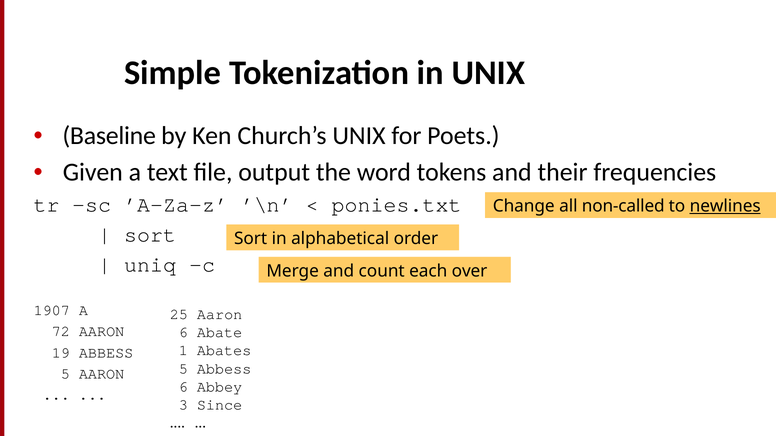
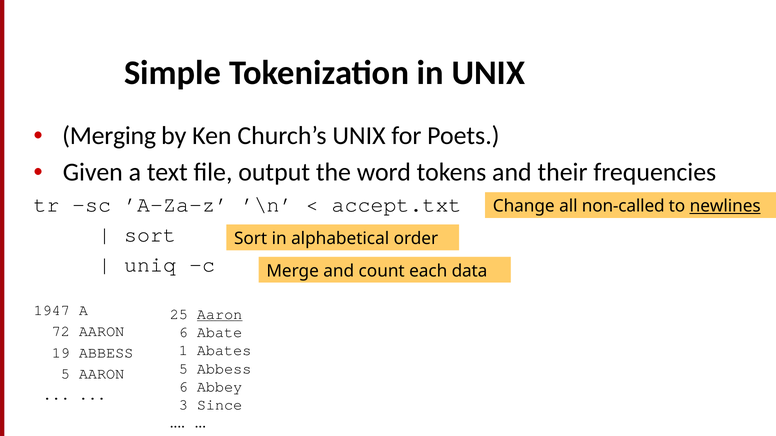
Baseline: Baseline -> Merging (109, 136)
ponies.txt: ponies.txt -> accept.txt (397, 205)
over: over -> data (469, 271)
1907: 1907 -> 1947 (52, 311)
Aaron underline: none -> present (220, 315)
